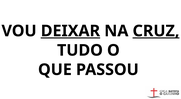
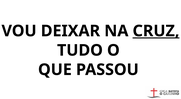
DEIXAR underline: present -> none (70, 31)
